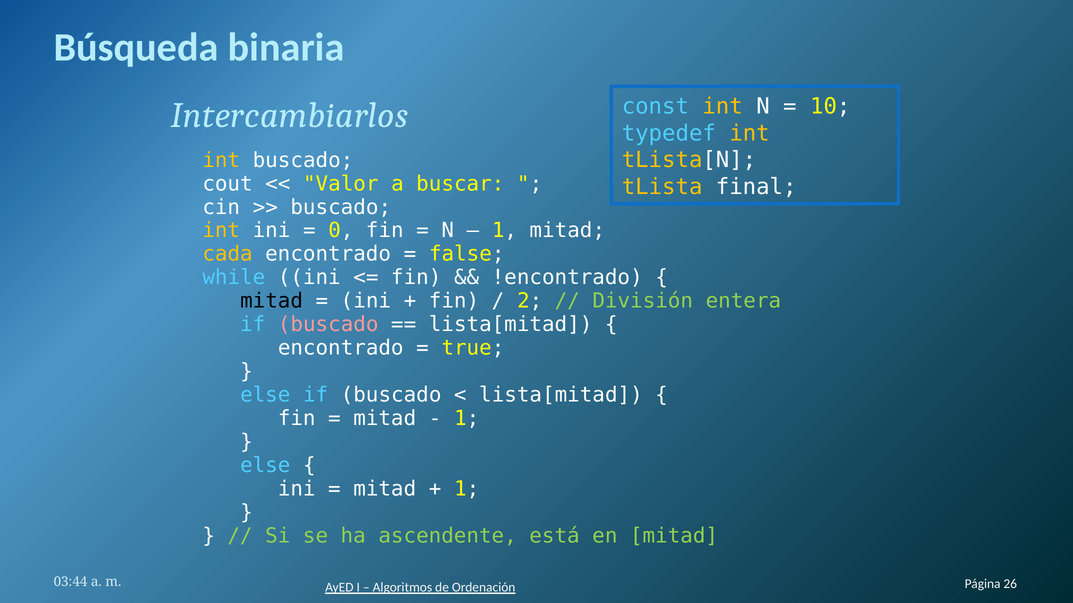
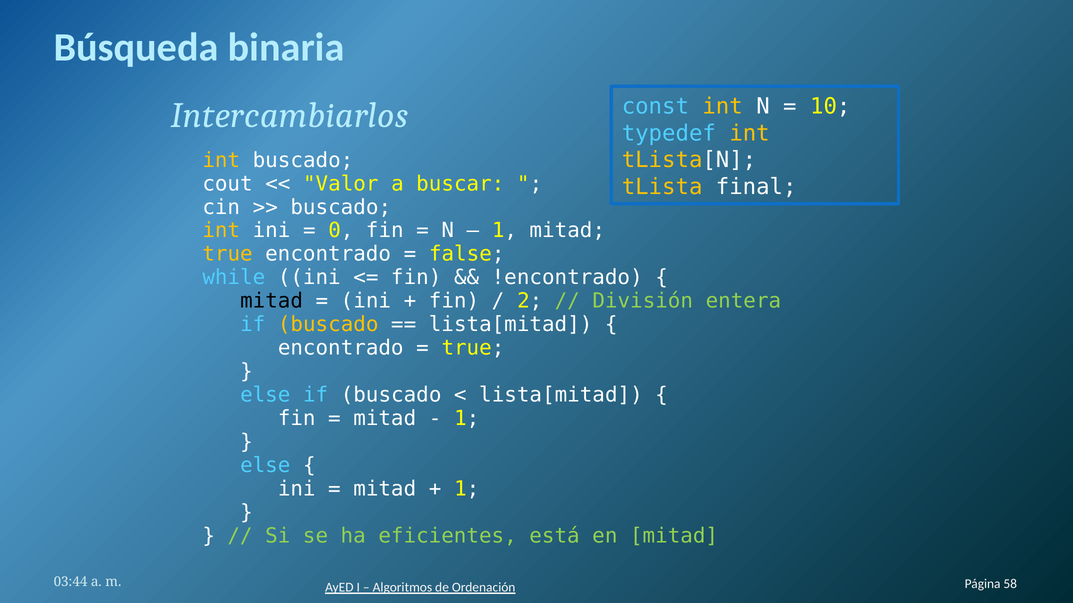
cada: cada -> true (228, 254)
buscado colour: pink -> yellow (328, 325)
ascendente: ascendente -> eficientes (448, 536)
26: 26 -> 58 (1010, 584)
